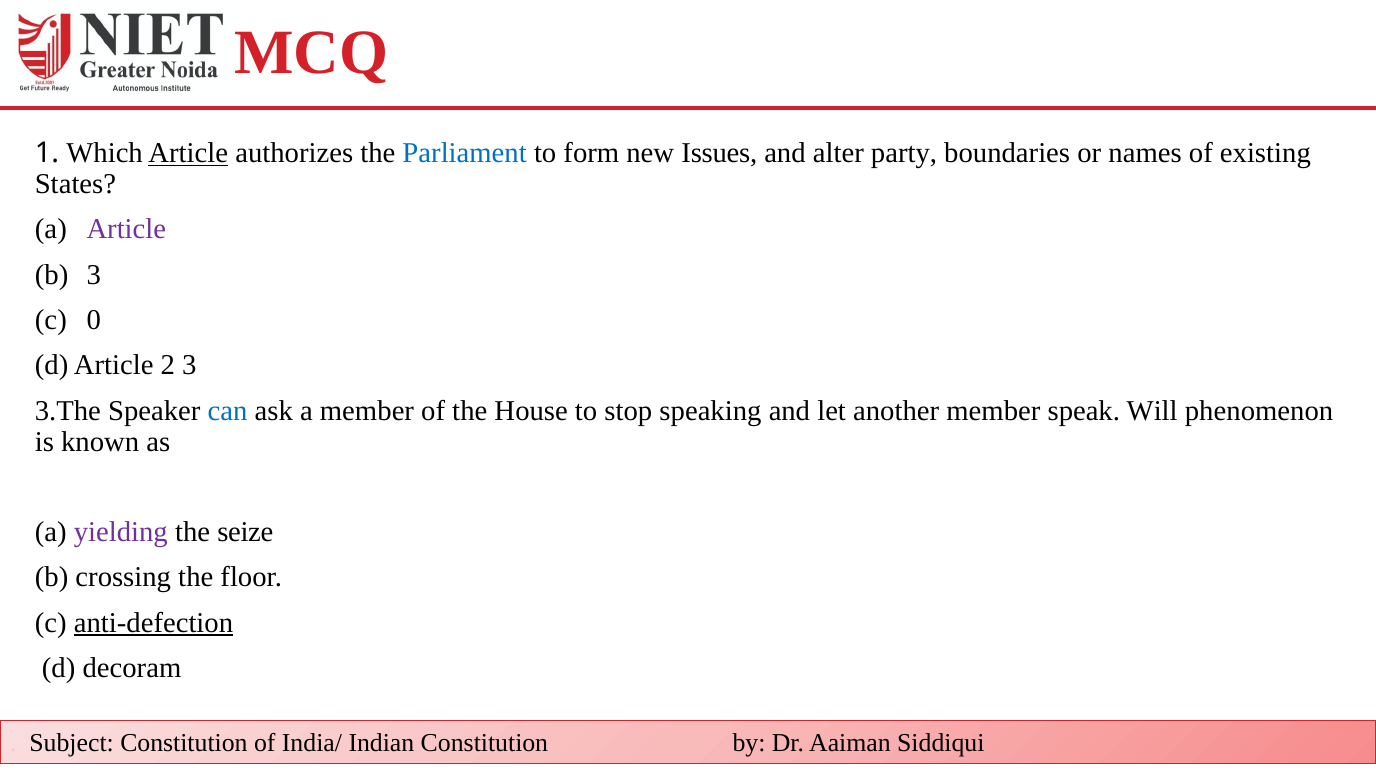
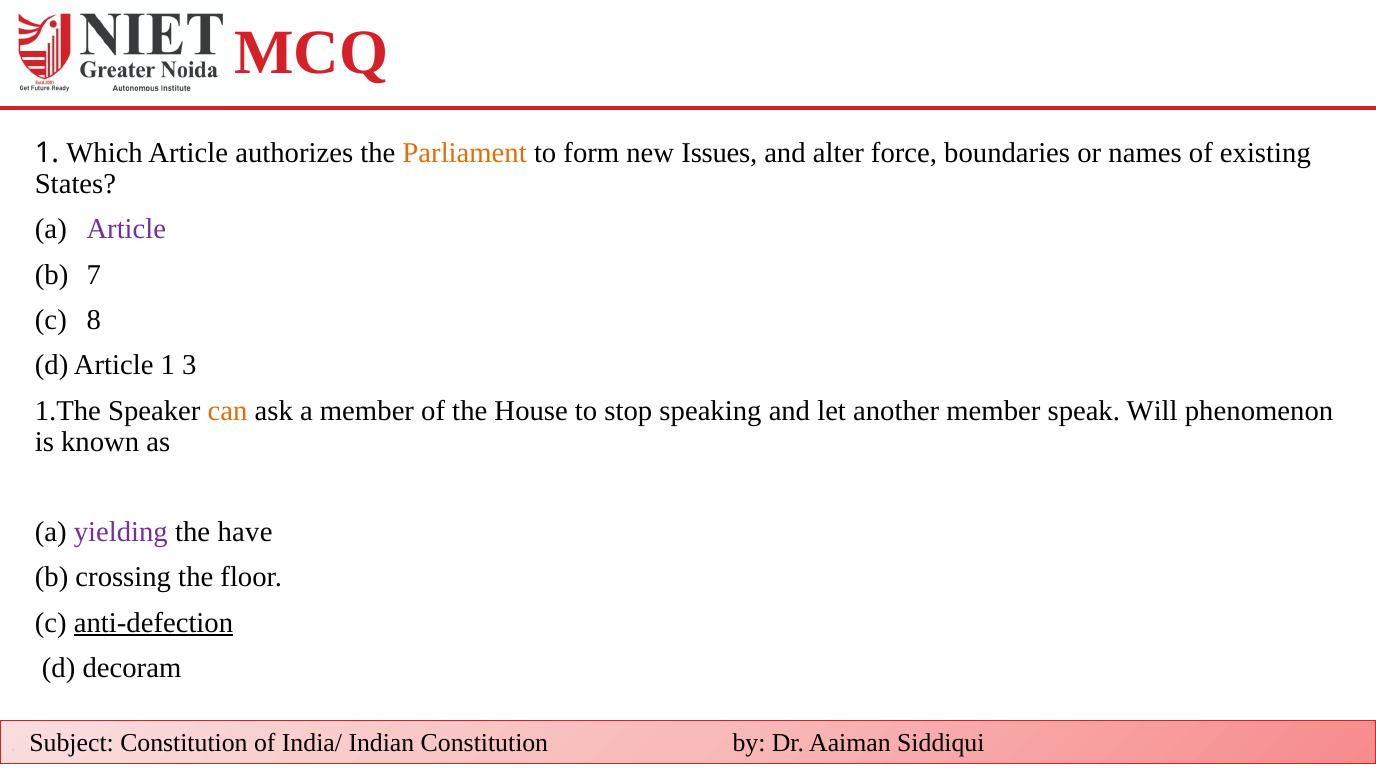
Article underline: present -> none (188, 153)
Parliament colour: blue -> orange (465, 153)
party: party -> force (904, 153)
b 3: 3 -> 7 (94, 275)
0: 0 -> 8 (94, 320)
Article 2: 2 -> 1 (168, 365)
3.The: 3.The -> 1.The (68, 411)
can colour: blue -> orange (228, 411)
seize: seize -> have (245, 532)
